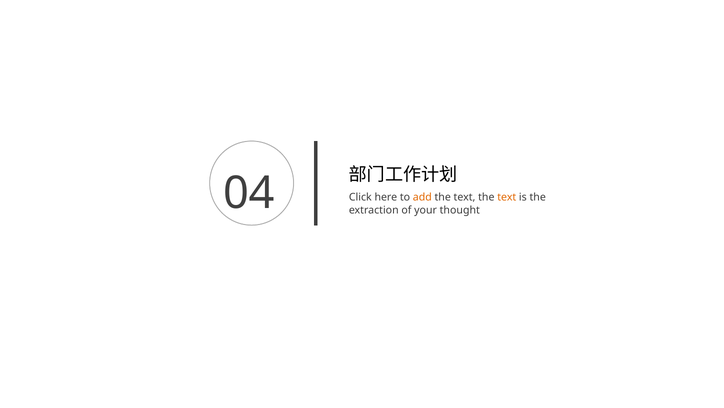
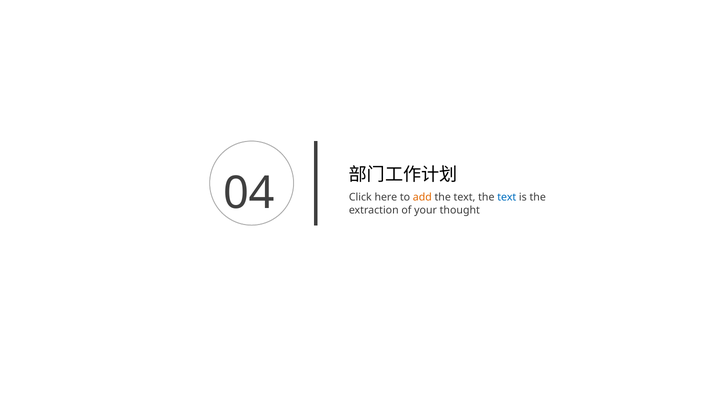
text colour: orange -> blue (507, 197)
